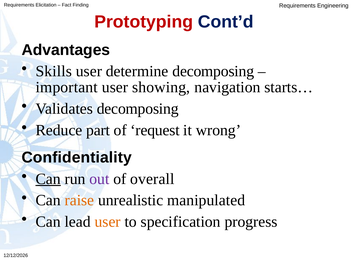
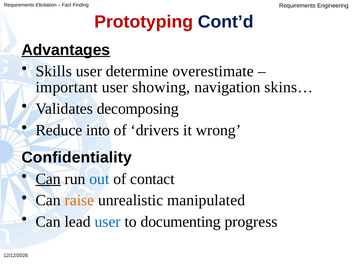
Advantages underline: none -> present (66, 50)
determine decomposing: decomposing -> overestimate (213, 71)
starts…: starts… -> skins… (289, 87)
part: part -> into (98, 130)
request: request -> drivers (155, 130)
out colour: purple -> blue (99, 179)
overall: overall -> contact (152, 179)
user colour: orange -> blue (108, 222)
specification: specification -> documenting (181, 222)
